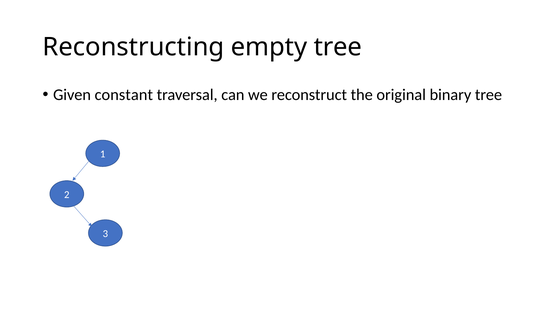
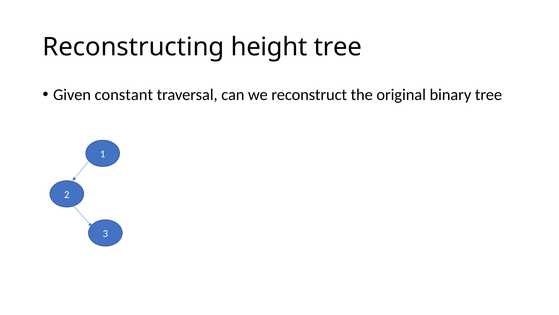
empty: empty -> height (269, 47)
